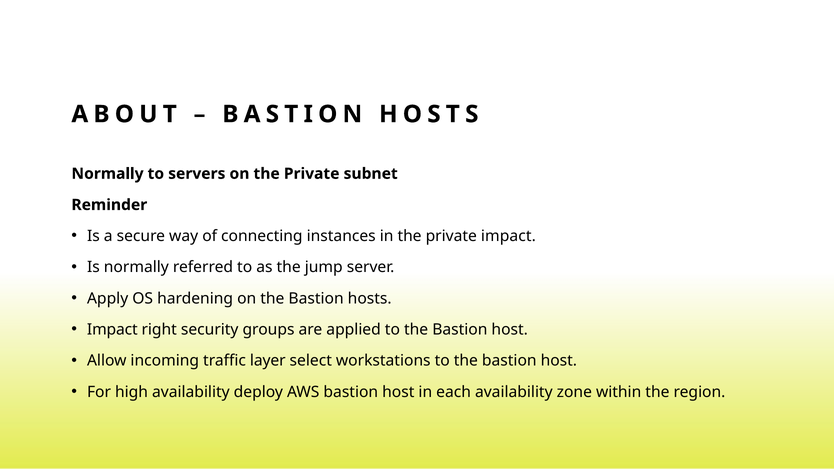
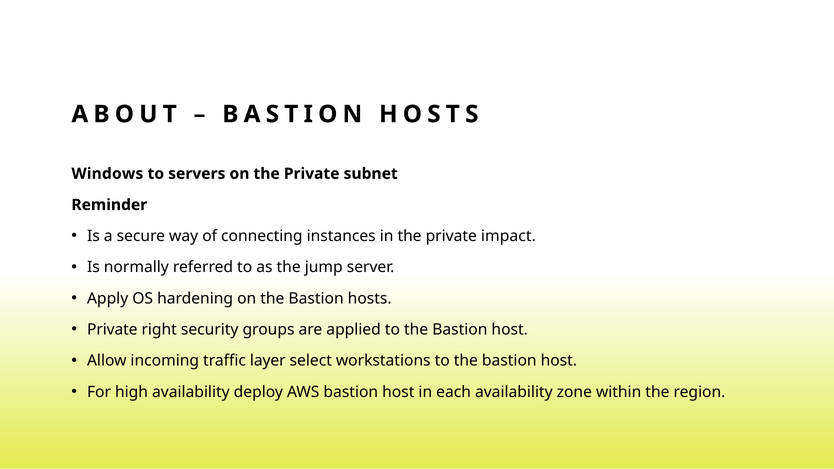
Normally: Normally -> Windows (107, 174)
Impact: Impact -> Private (112, 330)
